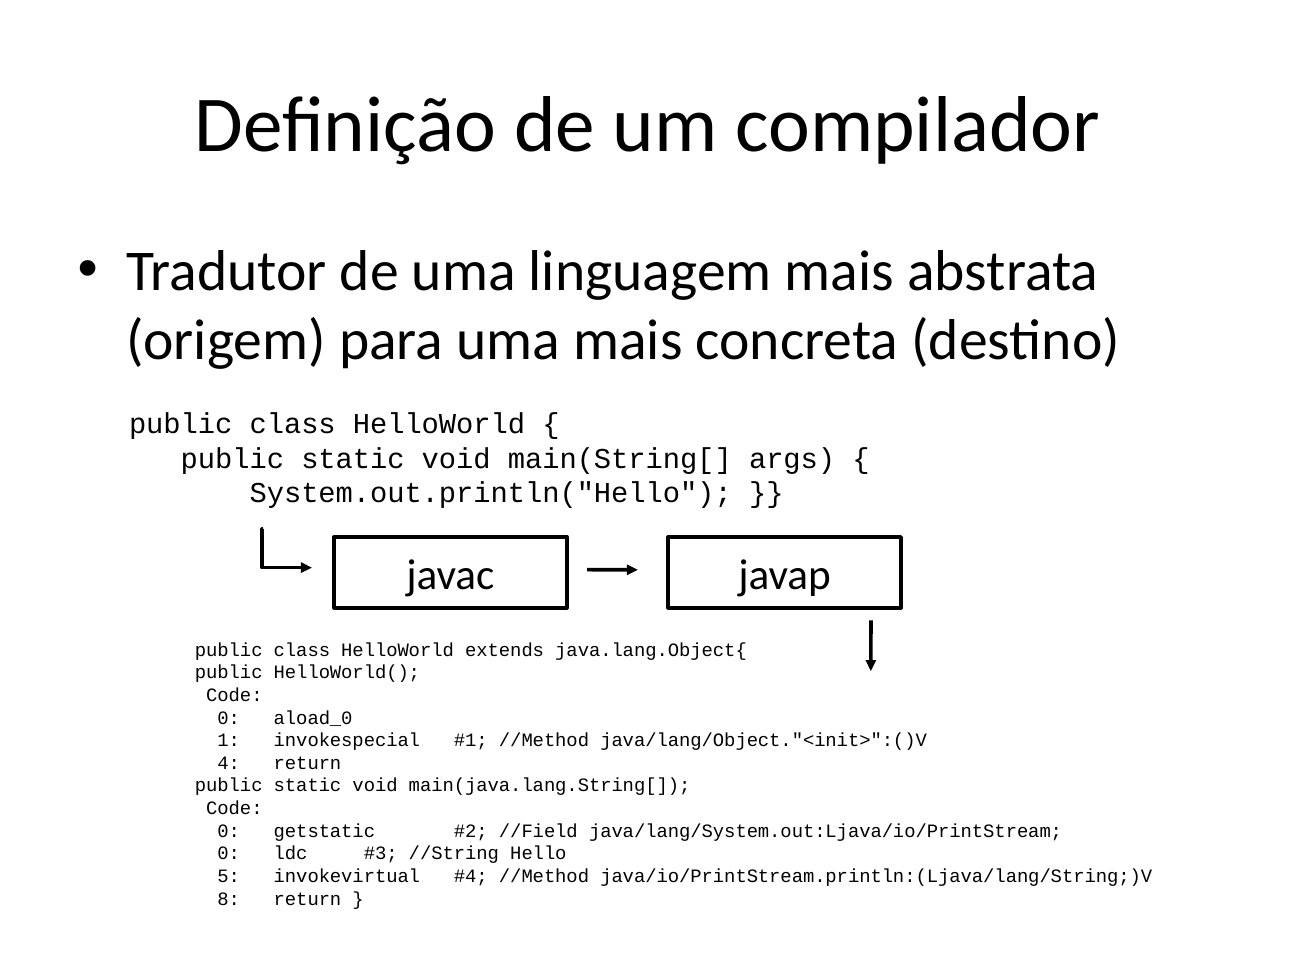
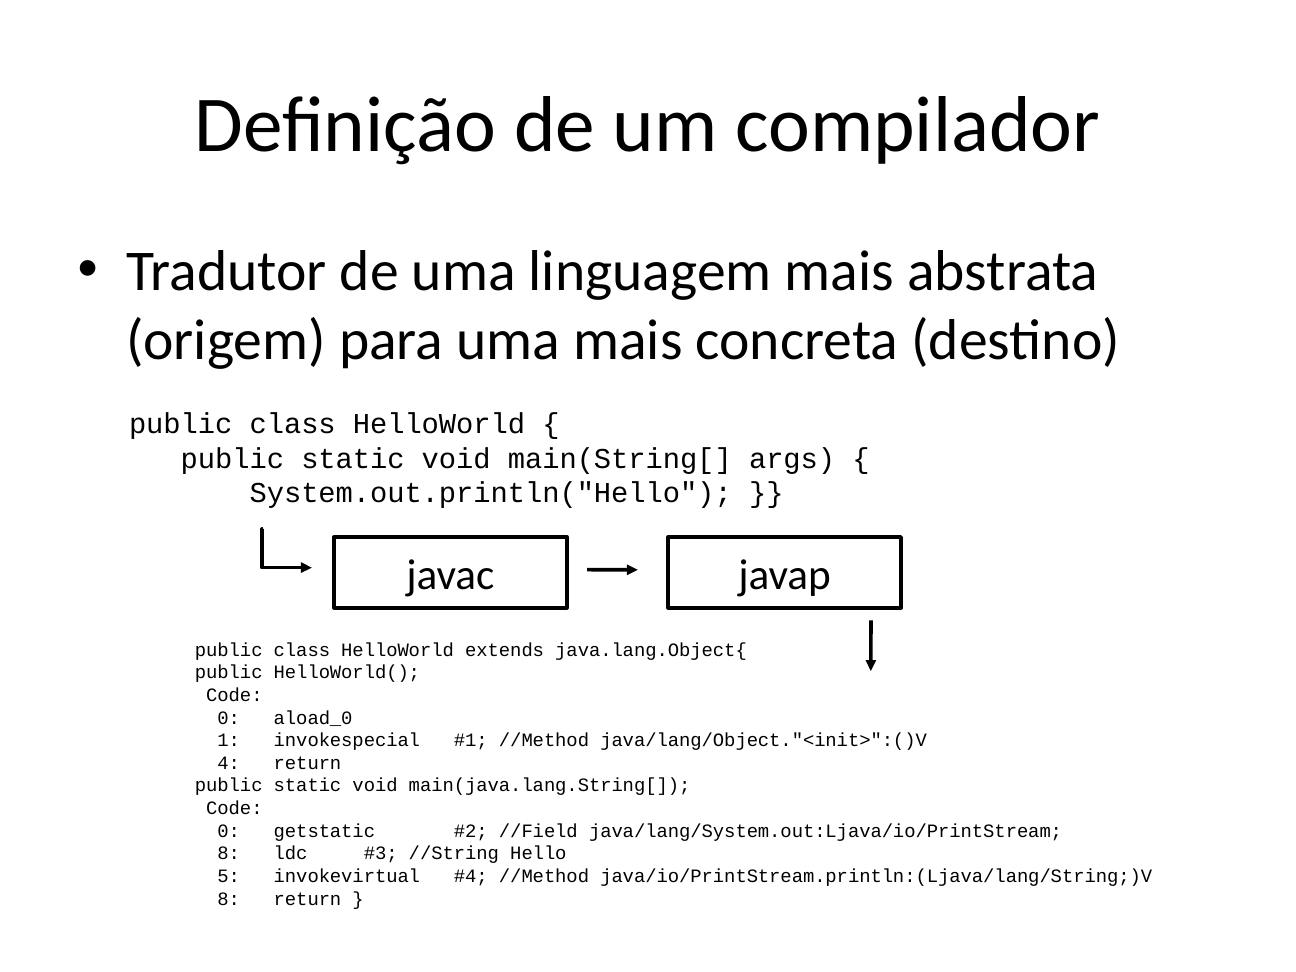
0: 0 -> 8 (229, 854)
